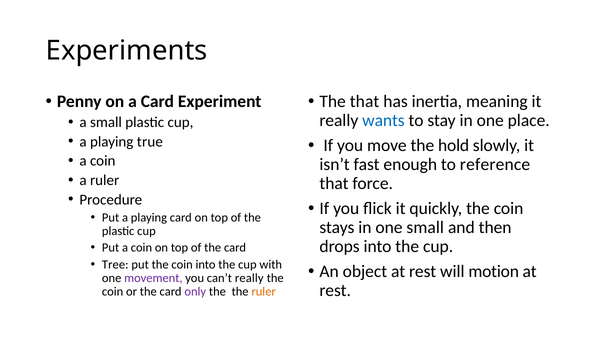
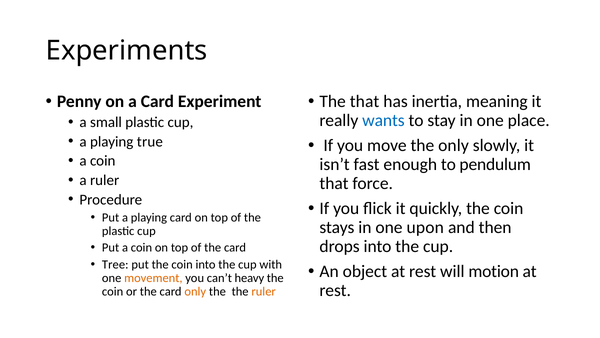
the hold: hold -> only (453, 145)
reference: reference -> pendulum (495, 164)
one small: small -> upon (425, 227)
movement colour: purple -> orange (153, 278)
can’t really: really -> heavy (249, 278)
only colour: purple -> orange (195, 291)
